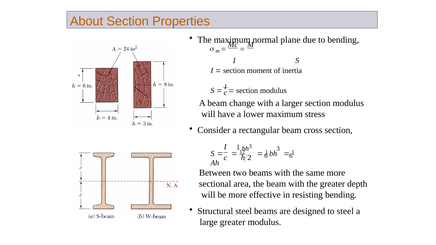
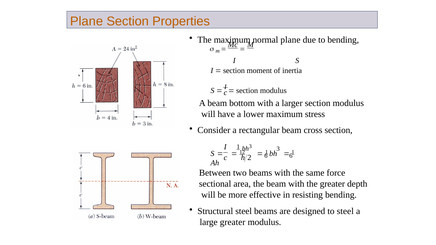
About: About -> Plane (87, 21)
change: change -> bottom (242, 103)
same more: more -> force (336, 173)
